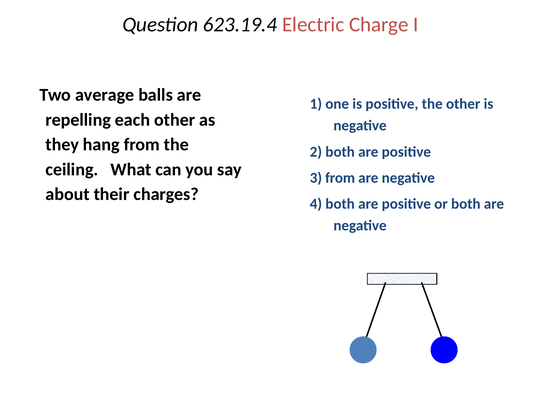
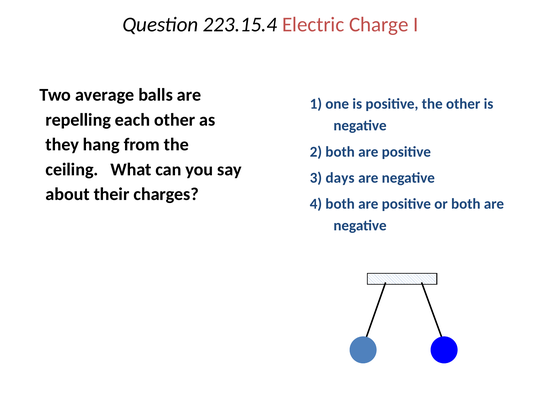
623.19.4: 623.19.4 -> 223.15.4 (240, 25)
3 from: from -> days (340, 178)
